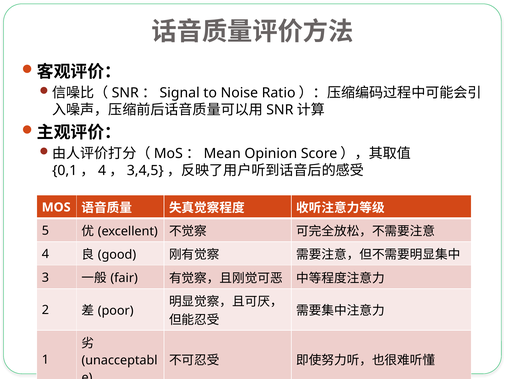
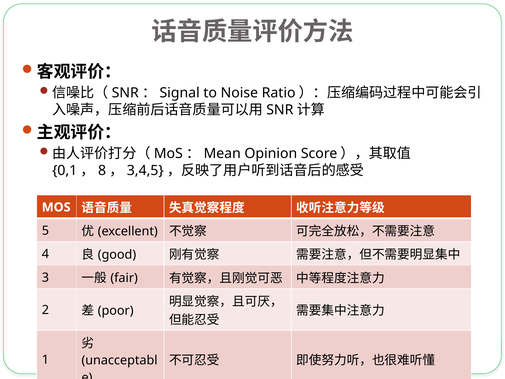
4: 4 -> 8 (102, 170)
